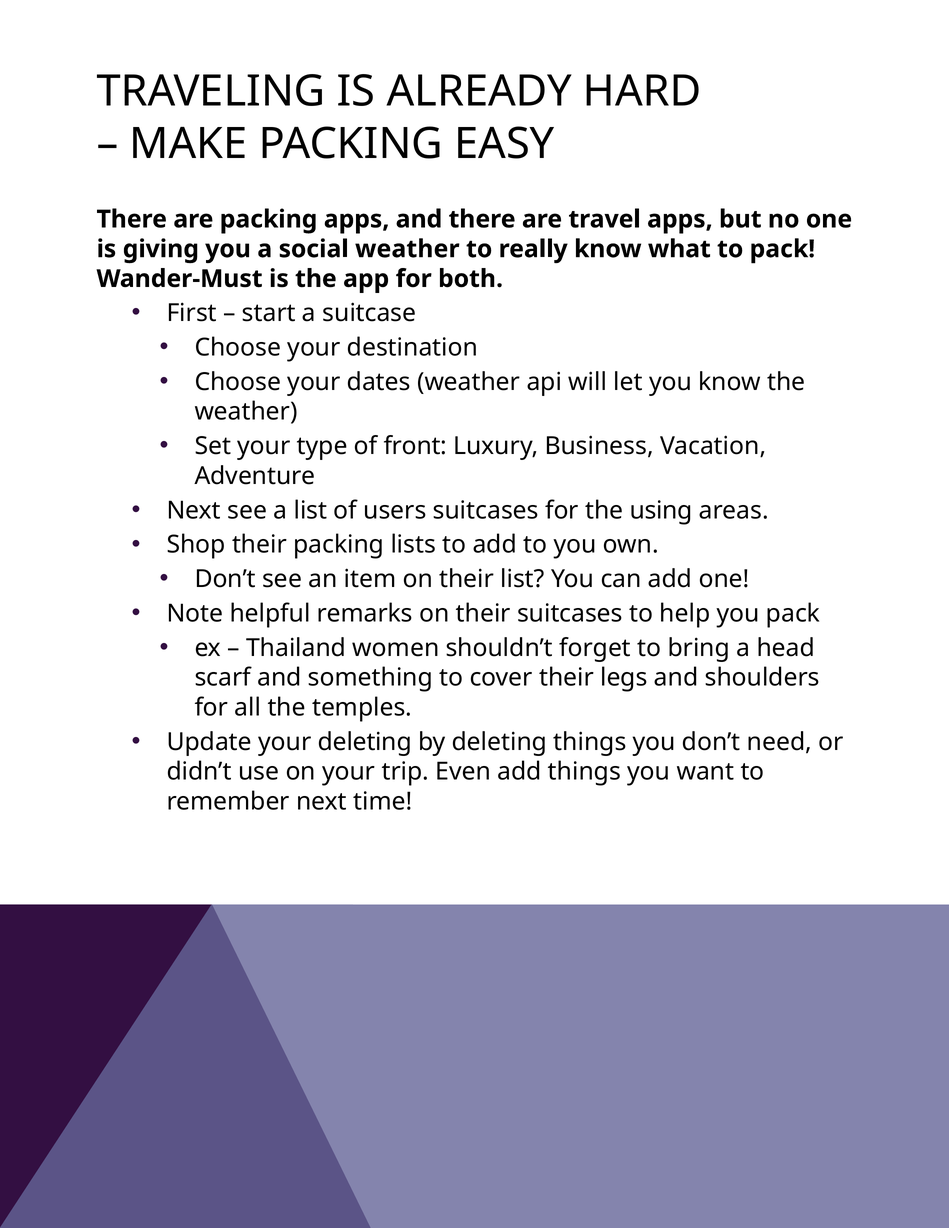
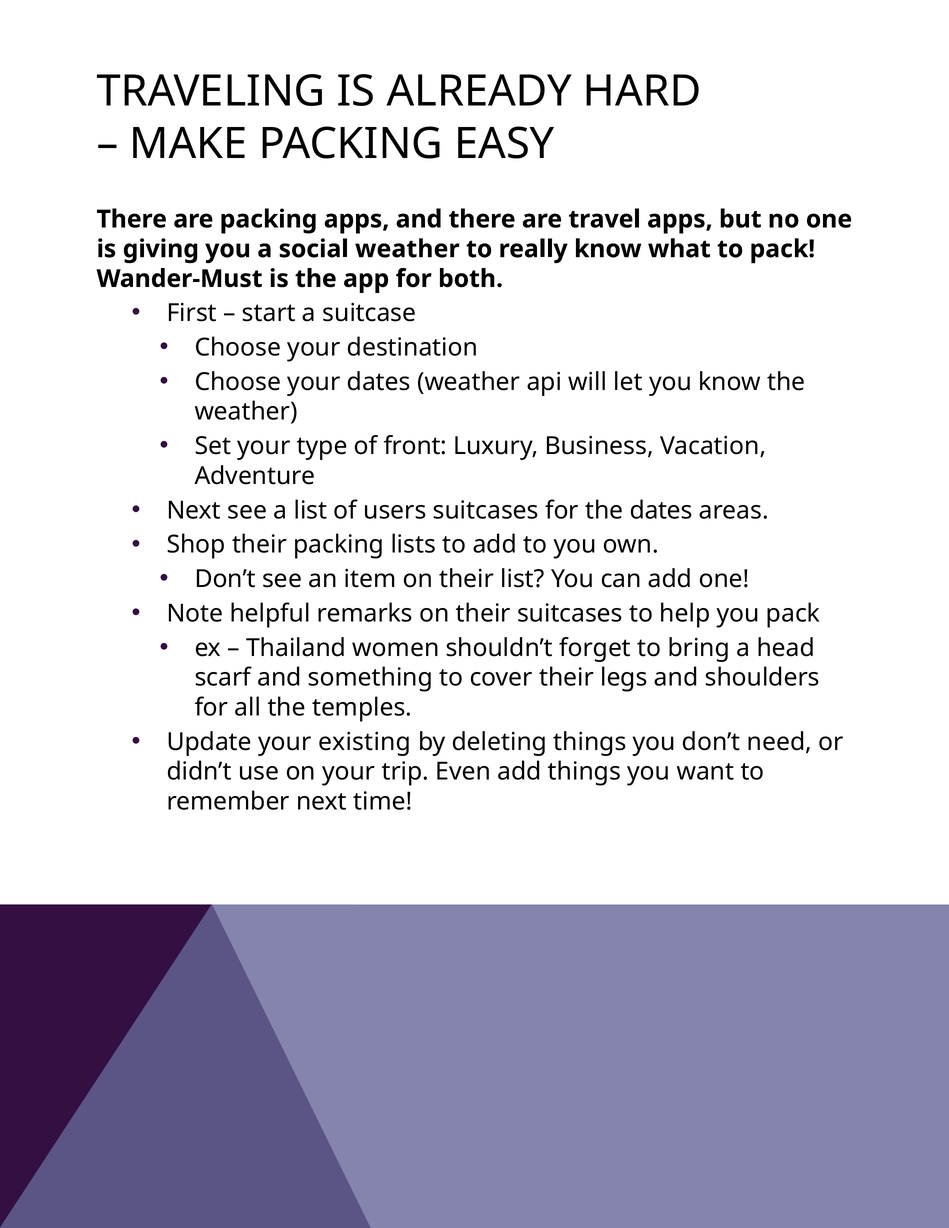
the using: using -> dates (661, 510)
your deleting: deleting -> existing (365, 742)
